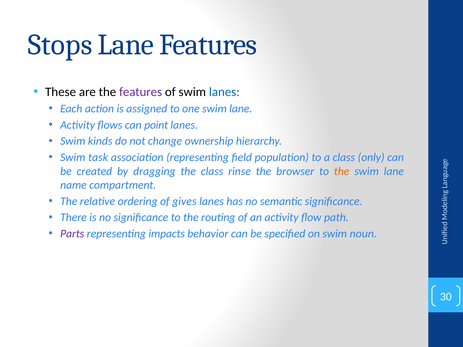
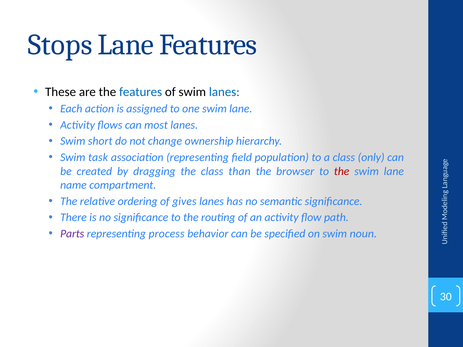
features colour: purple -> blue (141, 92)
point: point -> most (156, 125)
kinds: kinds -> short (100, 141)
rinse: rinse -> than (240, 171)
the colour: orange -> red (342, 171)
impacts: impacts -> process (167, 234)
